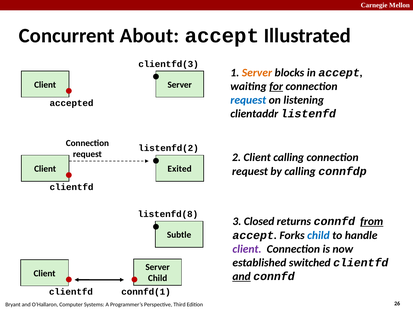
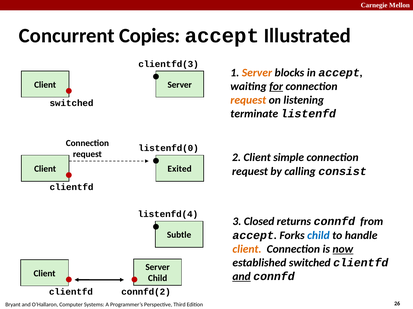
About: About -> Copies (150, 36)
request colour: blue -> orange (248, 100)
accepted: accepted -> switched (72, 103)
clientaddr: clientaddr -> terminate (254, 114)
listenfd(2: listenfd(2 -> listenfd(0 (169, 149)
Client calling: calling -> simple (289, 158)
connfdp: connfdp -> consist (343, 172)
listenfd(8: listenfd(8 -> listenfd(4 (168, 215)
from underline: present -> none (372, 222)
client colour: purple -> orange (247, 250)
now underline: none -> present (343, 250)
connfd(1: connfd(1 -> connfd(2 (146, 292)
